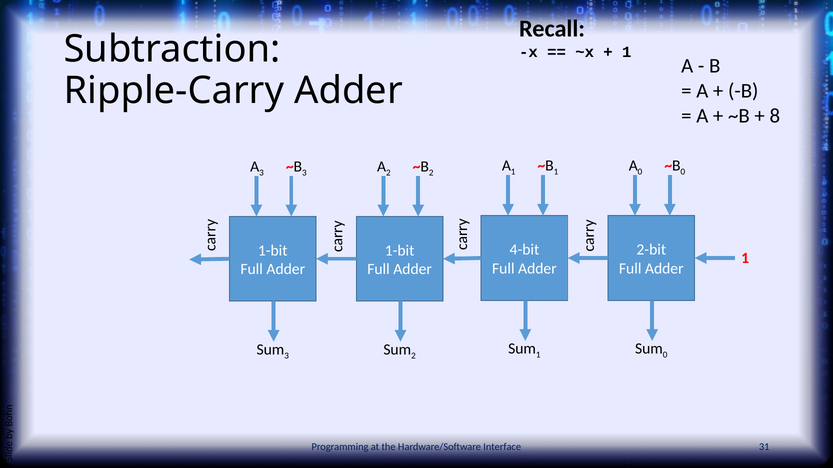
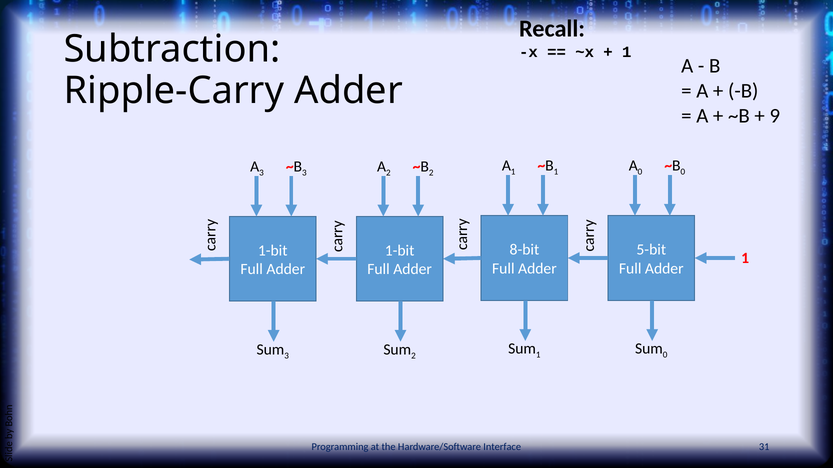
8: 8 -> 9 (775, 116)
4-bit: 4-bit -> 8-bit (524, 250)
2-bit: 2-bit -> 5-bit (651, 250)
